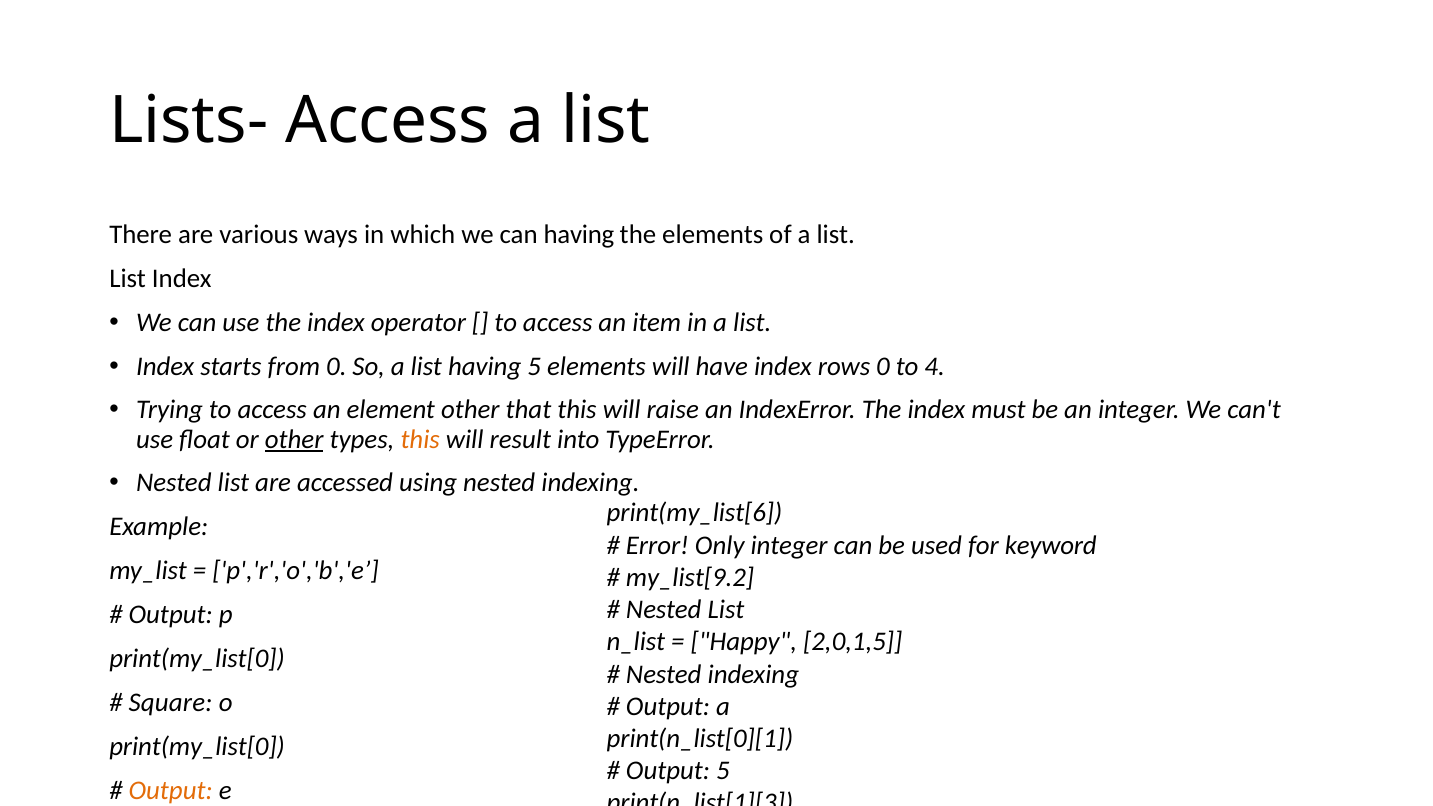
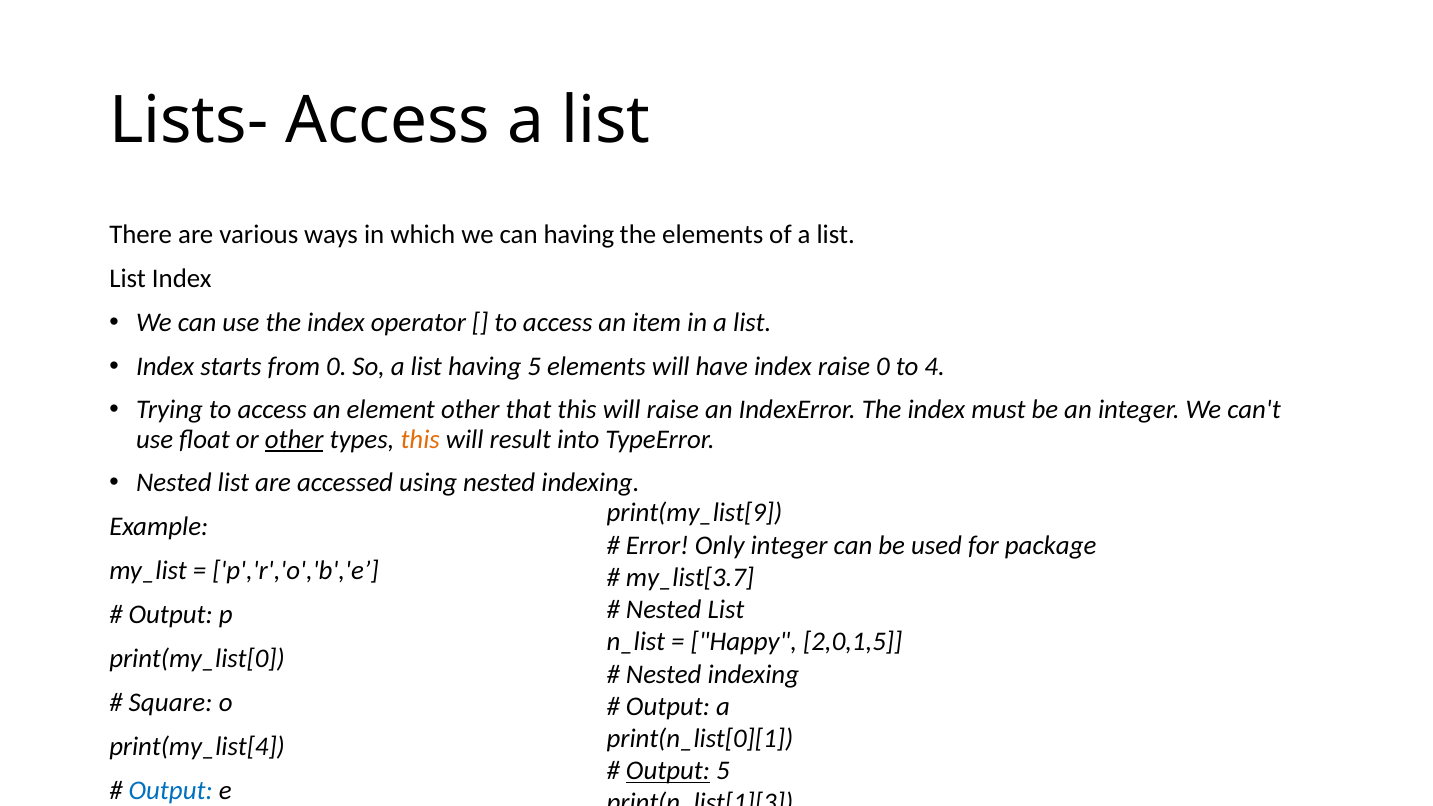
index rows: rows -> raise (844, 366)
print(my_list[6: print(my_list[6 -> print(my_list[9 (694, 513)
keyword: keyword -> package (1051, 545)
my_list[9.2: my_list[9.2 -> my_list[3.7 (690, 577)
print(my_list[0: print(my_list[0 -> print(my_list[4 (197, 747)
Output underline: none -> present (668, 771)
Output colour: orange -> blue (171, 791)
